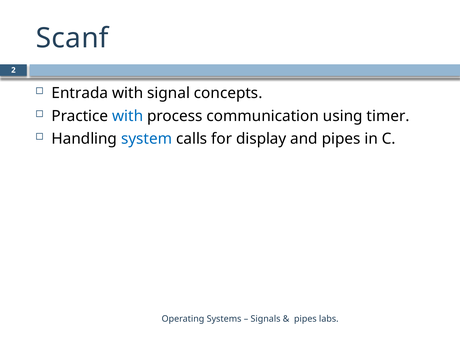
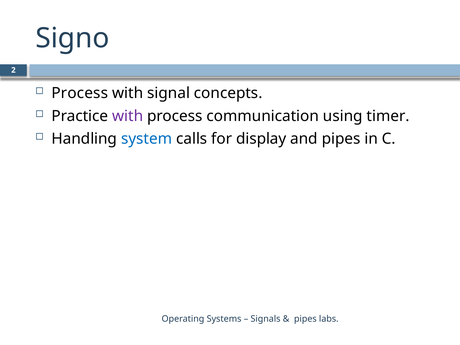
Scanf: Scanf -> Signo (72, 38)
Entrada: Entrada -> Process (80, 93)
with colour: blue -> purple (128, 116)
